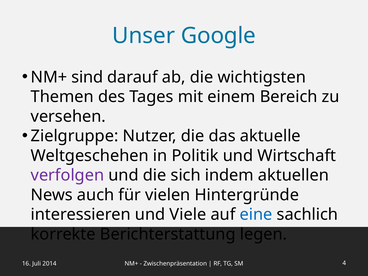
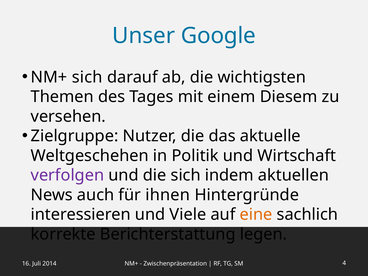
NM+ sind: sind -> sich (87, 77)
Bereich: Bereich -> Diesem (289, 97)
vielen: vielen -> ihnen (168, 195)
eine colour: blue -> orange (256, 215)
